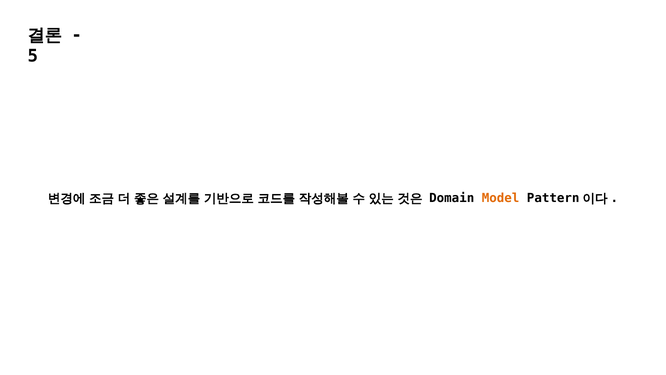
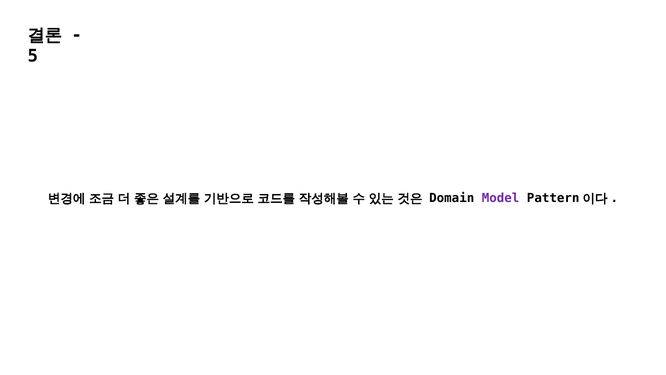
Model colour: orange -> purple (501, 198)
